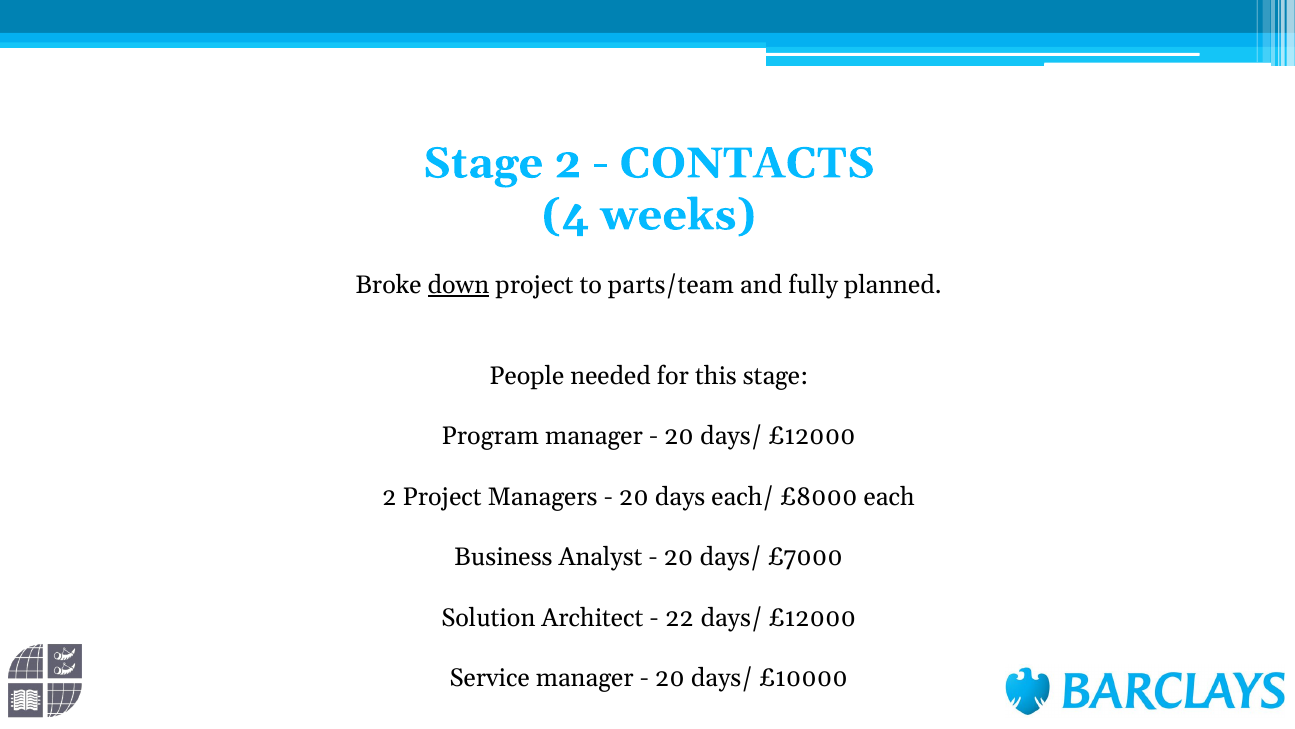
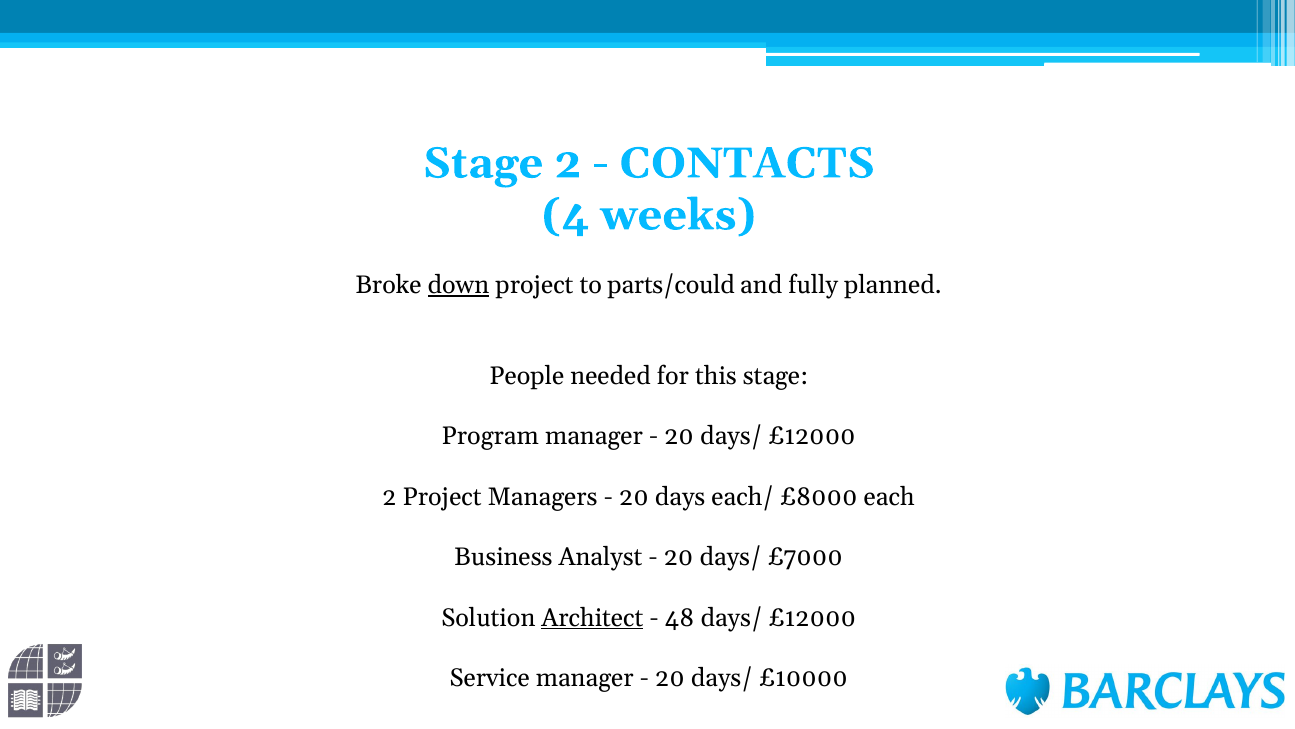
parts/team: parts/team -> parts/could (671, 285)
Architect underline: none -> present (592, 617)
22: 22 -> 48 (680, 617)
